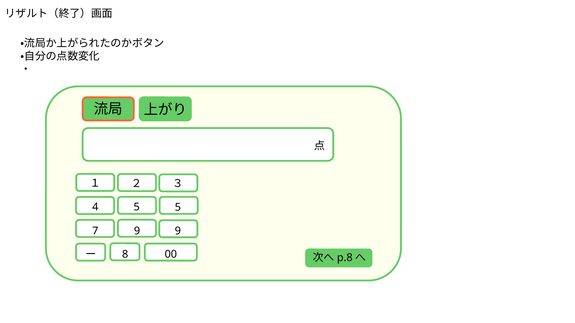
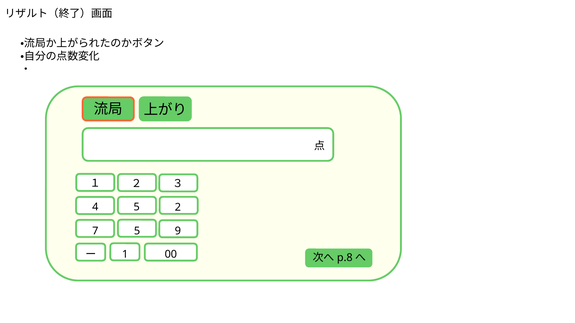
5 5: 5 -> 2 (178, 208)
7 9: 9 -> 5 (137, 231)
8: 8 -> 1 (125, 255)
